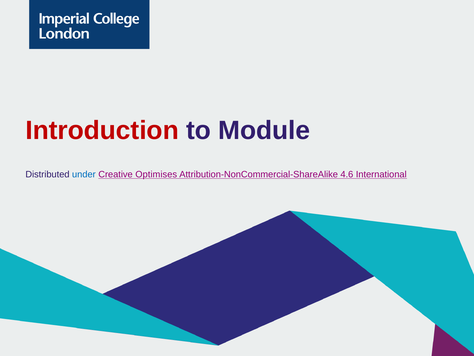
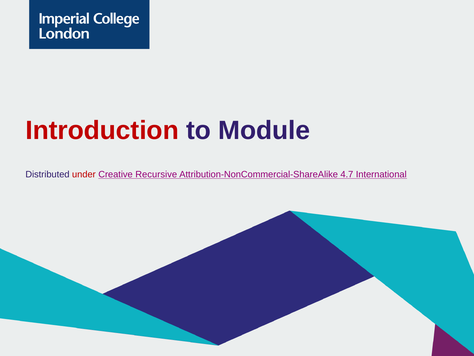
under colour: blue -> red (84, 174)
Optimises: Optimises -> Recursive (156, 174)
4.6: 4.6 -> 4.7 (347, 174)
